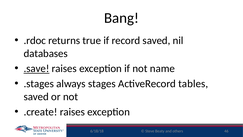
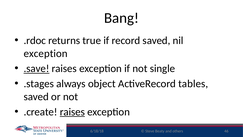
databases: databases -> exception (46, 53)
name: name -> single (162, 68)
stages: stages -> object (102, 84)
raises underline: none -> present (72, 112)
